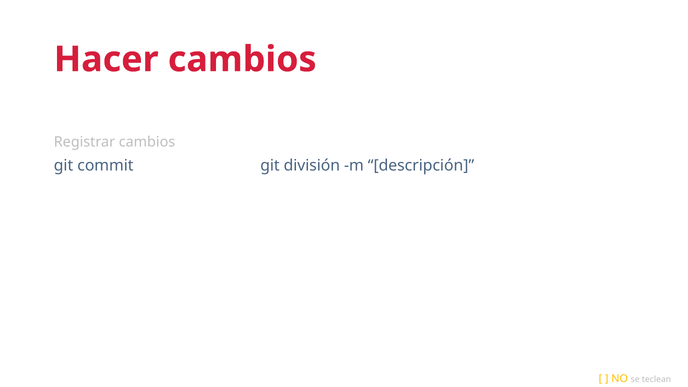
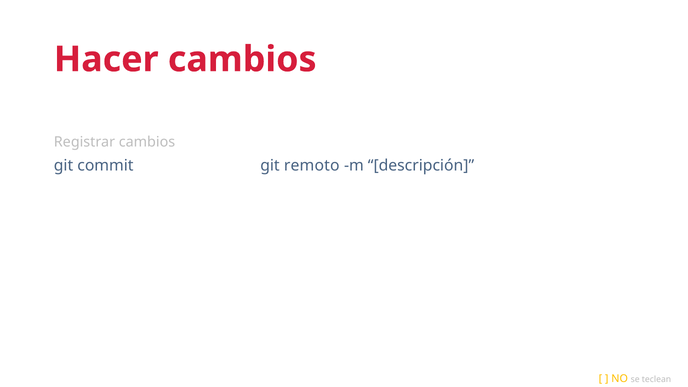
división: división -> remoto (312, 165)
